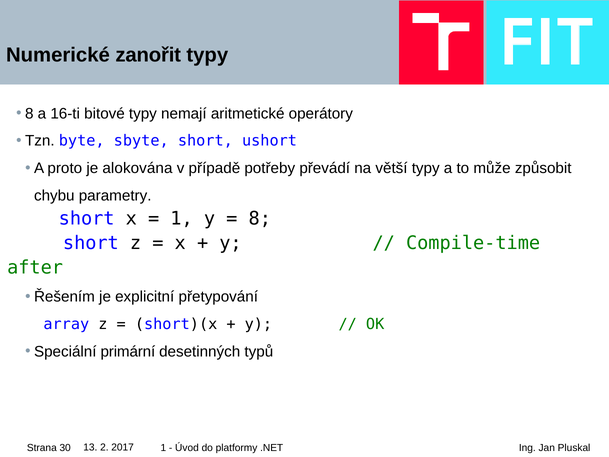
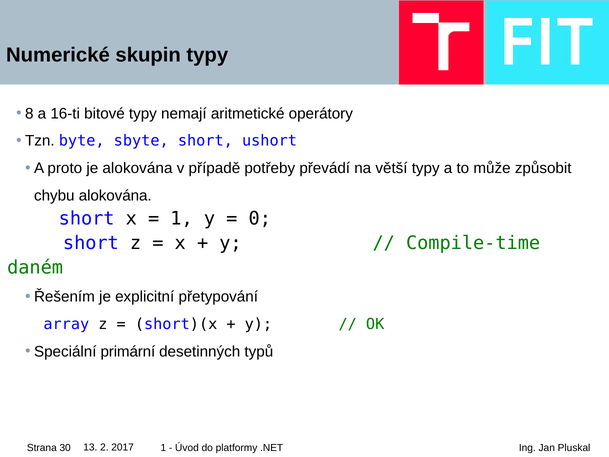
zanořit: zanořit -> skupin (148, 55)
chybu parametry: parametry -> alokována (115, 196)
8: 8 -> 0 (260, 218)
after: after -> daném (35, 268)
